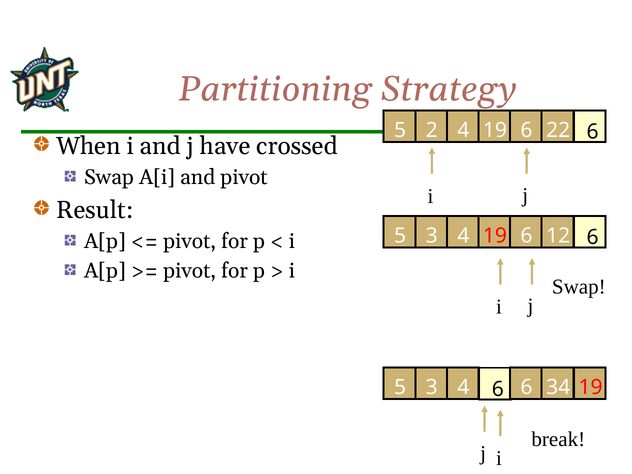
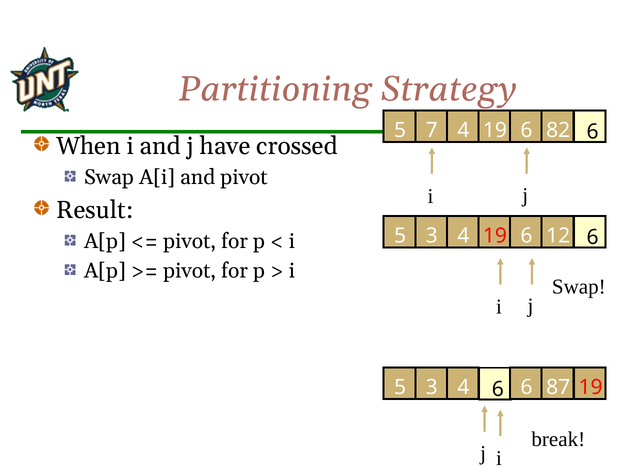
2: 2 -> 7 (432, 131)
22: 22 -> 82 (558, 131)
34: 34 -> 87 (558, 388)
